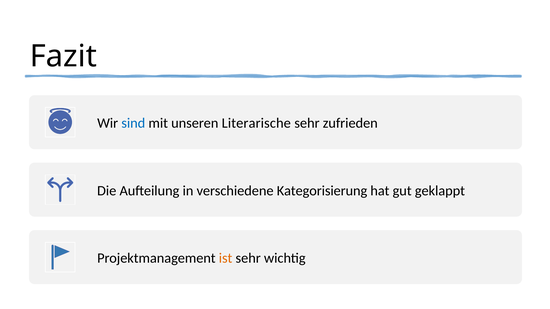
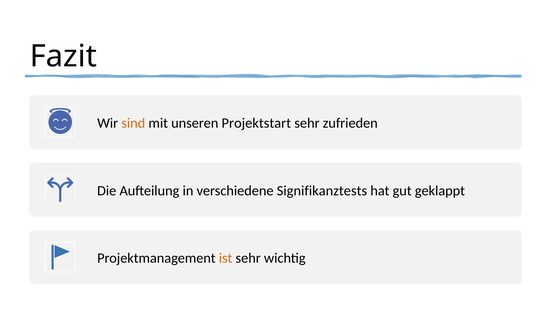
sind colour: blue -> orange (133, 123)
Literarische: Literarische -> Projektstart (256, 123)
Kategorisierung: Kategorisierung -> Signifikanztests (322, 191)
